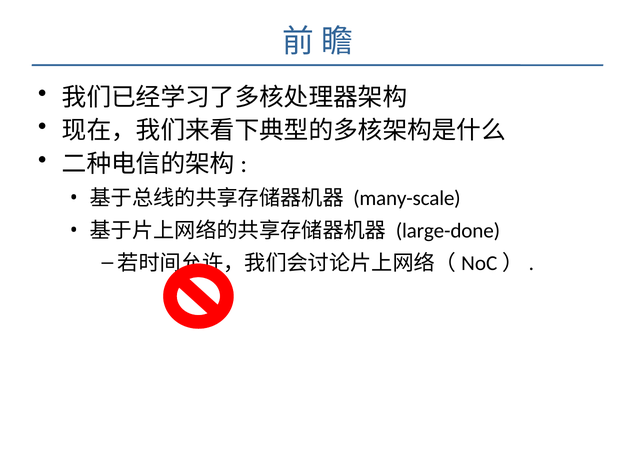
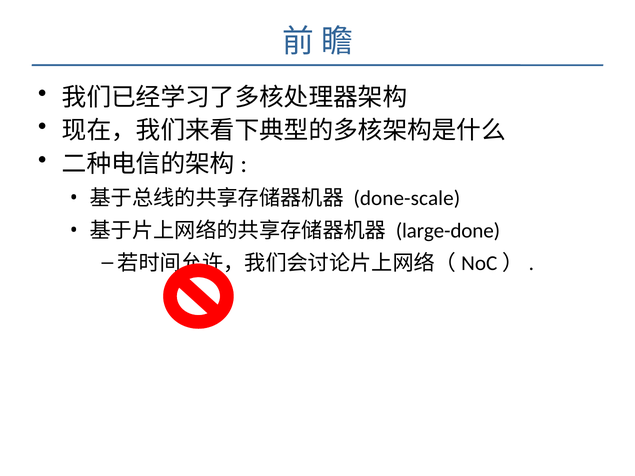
many-scale: many-scale -> done-scale (407, 198)
